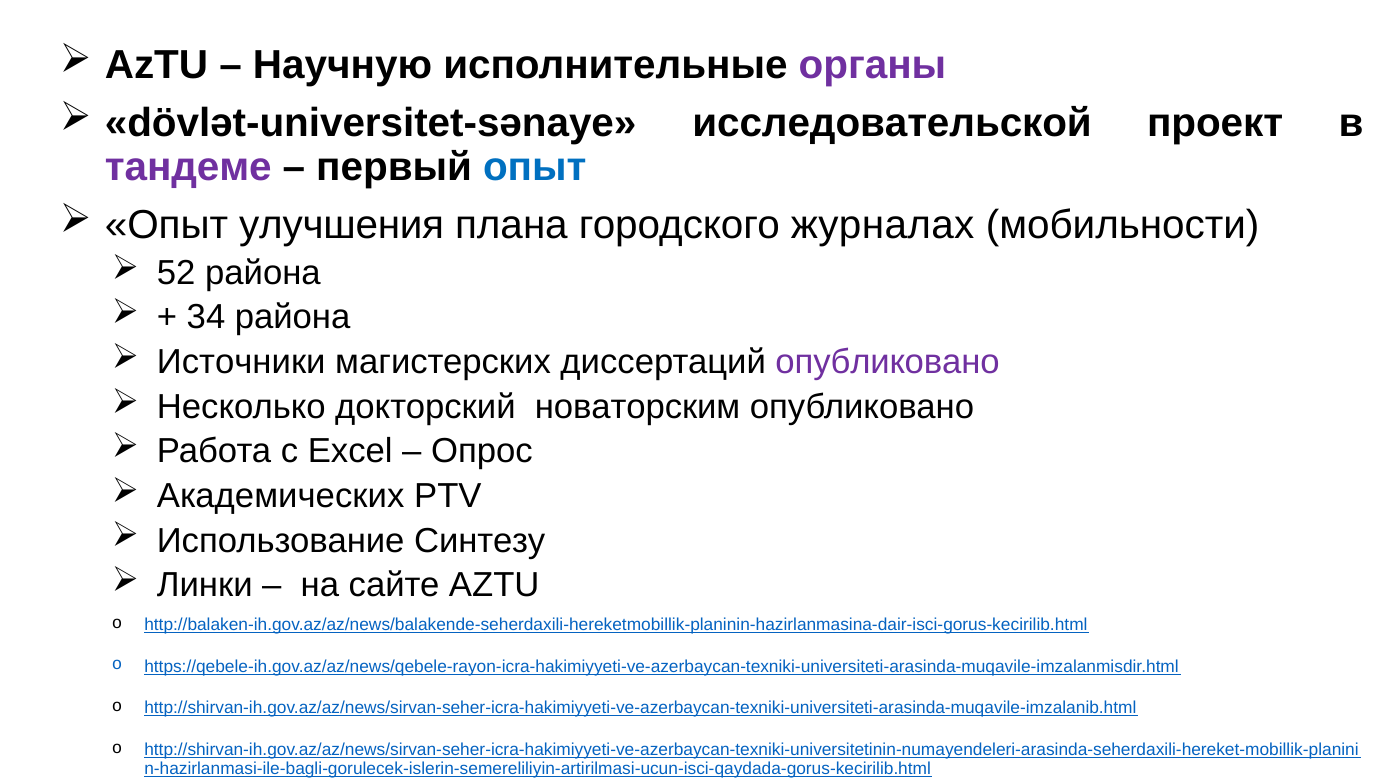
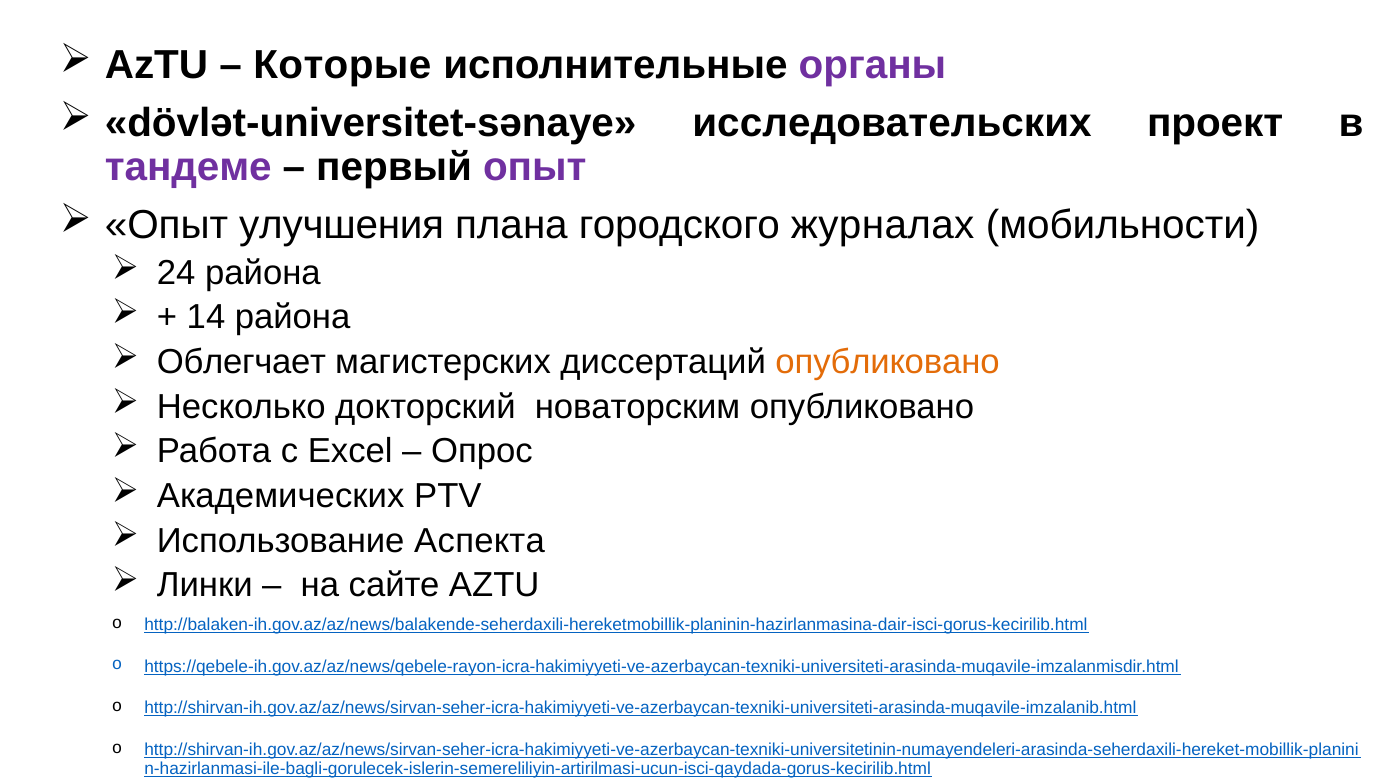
Научную: Научную -> Которые (342, 65)
исследовательской: исследовательской -> исследовательских (892, 123)
опыт colour: blue -> purple (535, 167)
52: 52 -> 24 (176, 273)
34: 34 -> 14 (206, 317)
Источники: Источники -> Облегчает (241, 362)
опубликовано colour: purple -> orange (888, 362)
Синтезу: Синтезу -> Аспекта (480, 541)
